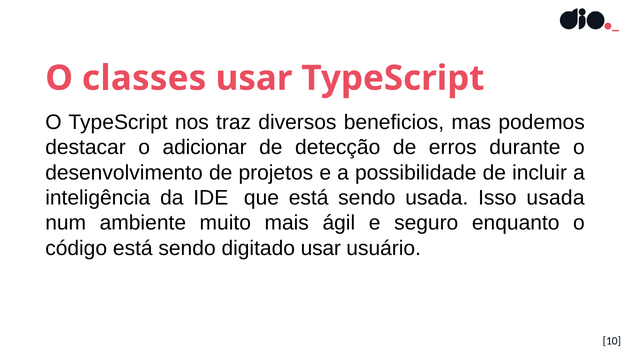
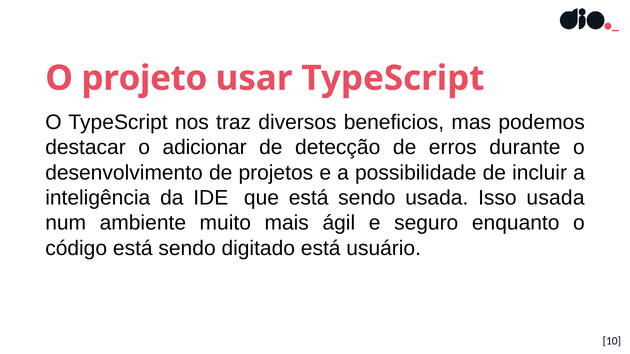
classes: classes -> projeto (144, 78)
digitado usar: usar -> está (321, 248)
